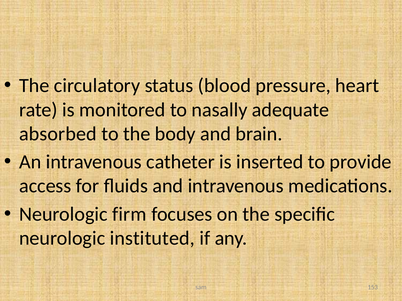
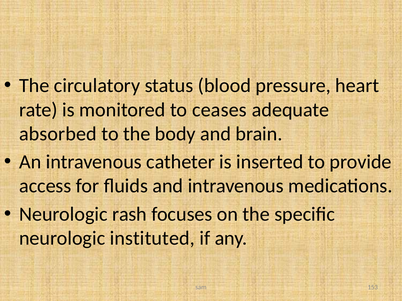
nasally: nasally -> ceases (219, 110)
firm: firm -> rash (130, 214)
